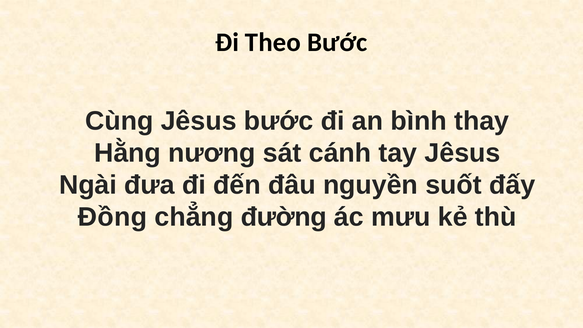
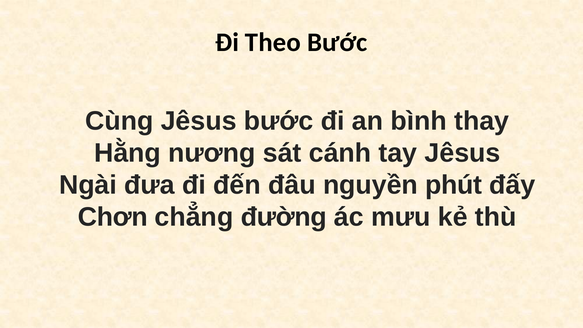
suốt: suốt -> phút (454, 185)
Đồng: Đồng -> Chơn (113, 217)
